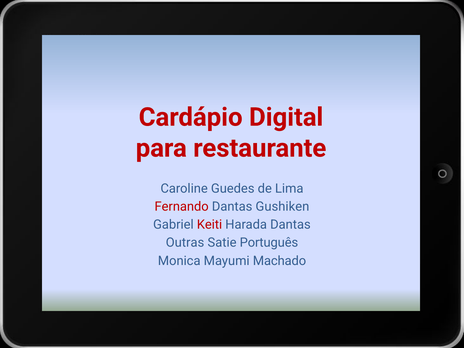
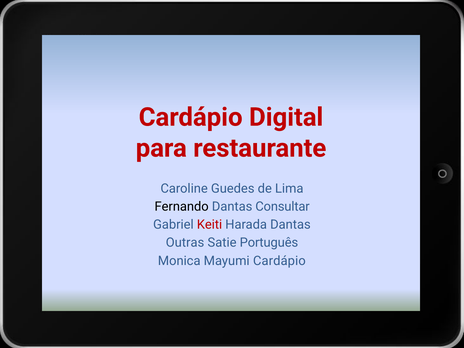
Fernando colour: red -> black (182, 207)
Gushiken: Gushiken -> Consultar (283, 207)
Mayumi Machado: Machado -> Cardápio (279, 261)
